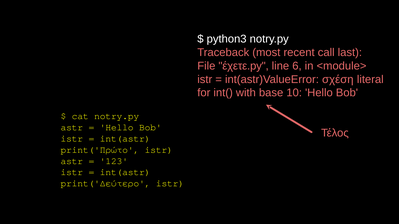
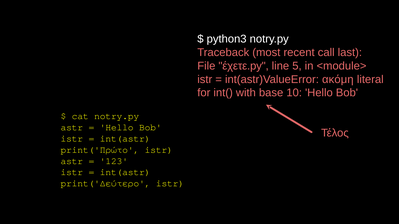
6: 6 -> 5 (297, 66)
σχέση: σχέση -> ακόμη (338, 80)
